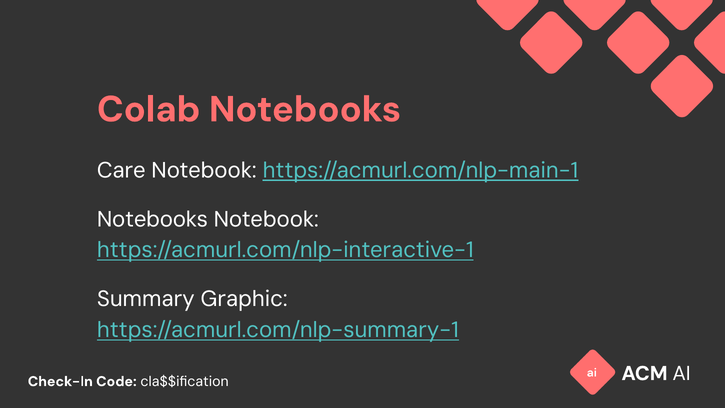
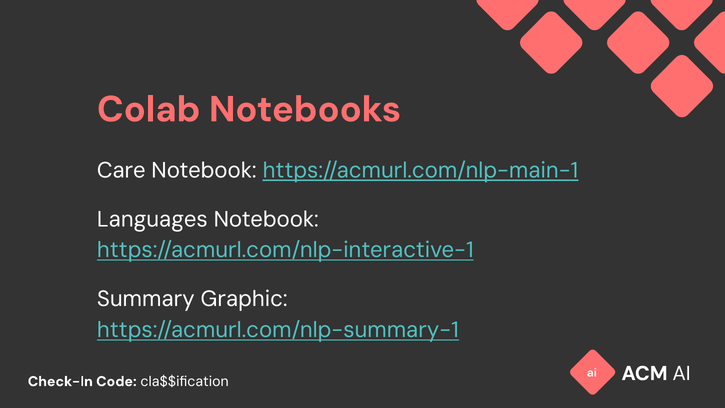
Notebooks: Notebooks -> Languages (152, 219)
